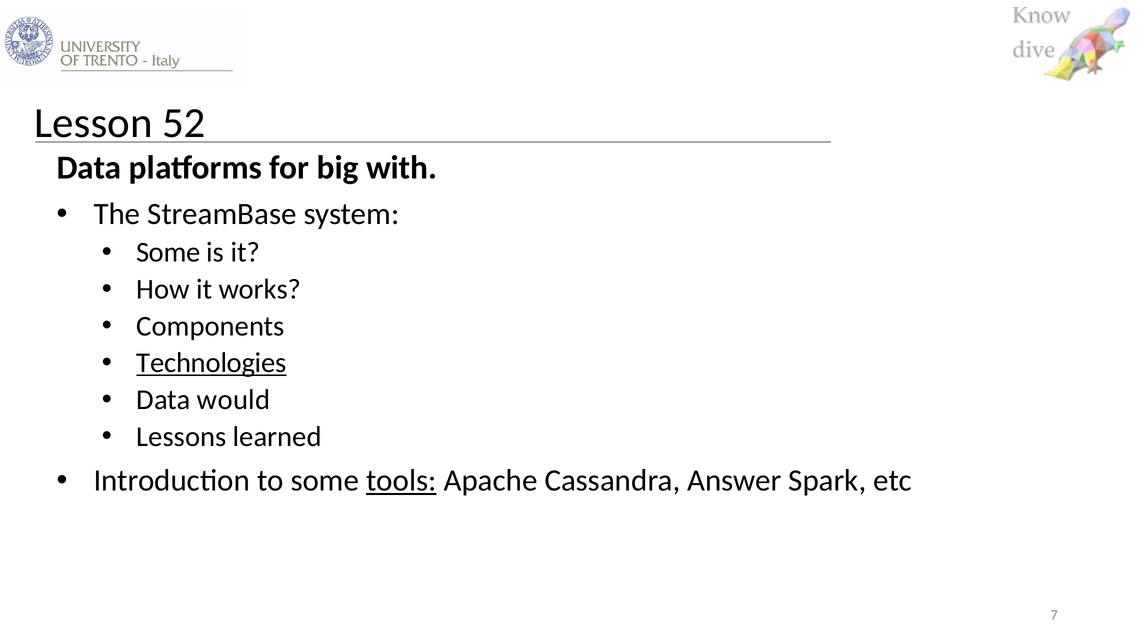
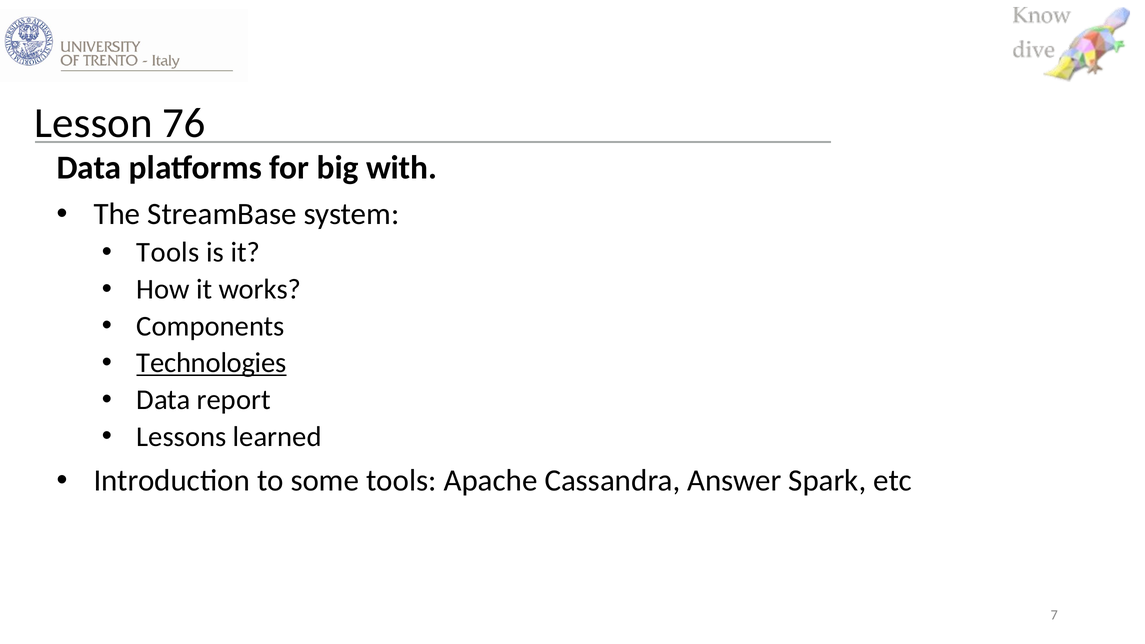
52: 52 -> 76 (184, 123)
Some: Some -> Tools (168, 252)
would: would -> report (234, 400)
tools underline: present -> none (401, 481)
